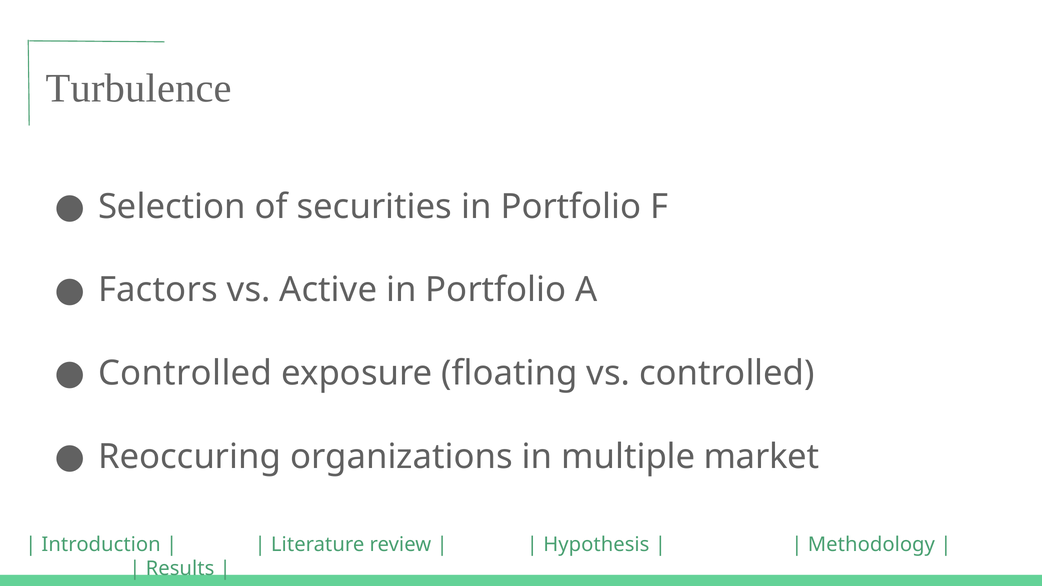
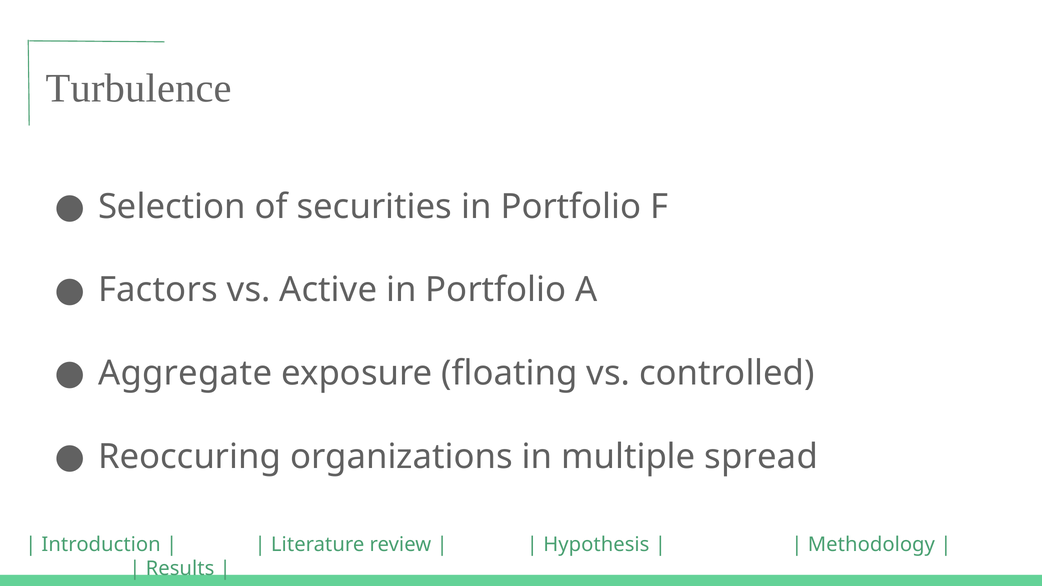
Controlled: Controlled -> Aggregate (185, 373)
market: market -> spread (761, 457)
